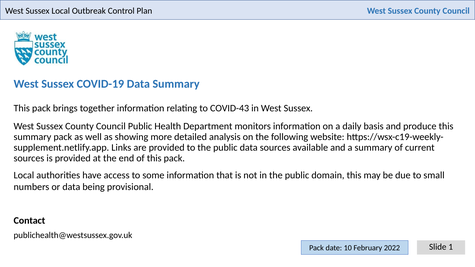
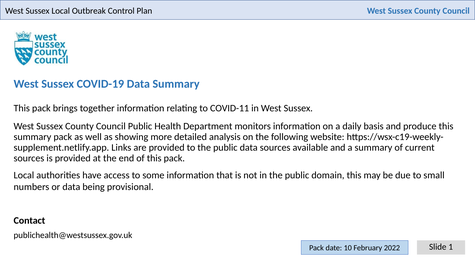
COVID-43: COVID-43 -> COVID-11 (230, 108)
